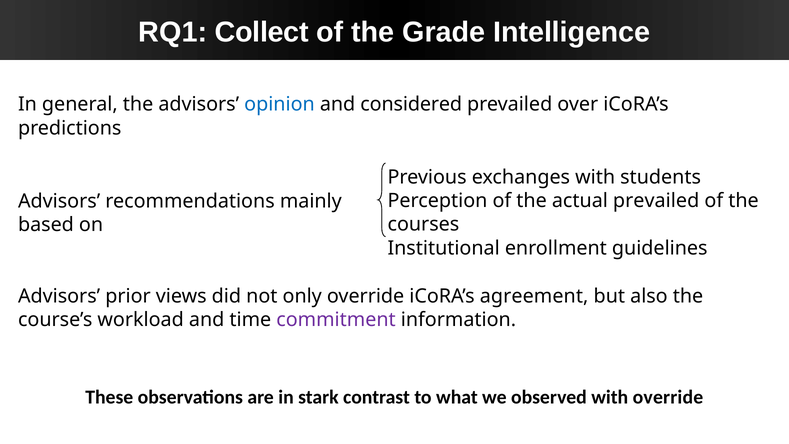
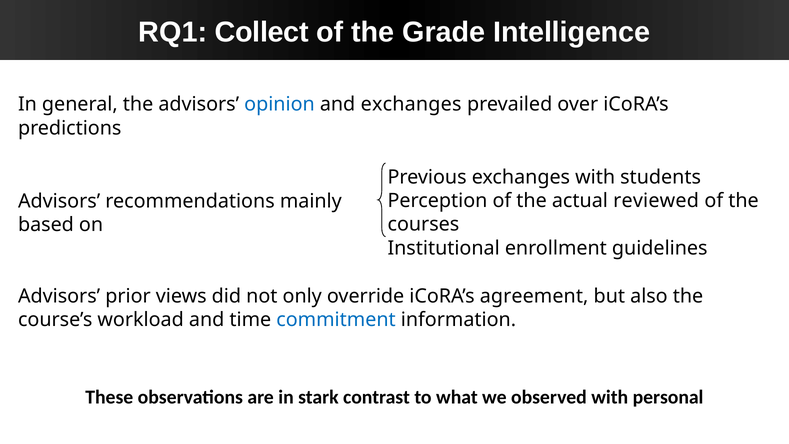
and considered: considered -> exchanges (411, 104)
actual prevailed: prevailed -> reviewed (656, 201)
commitment colour: purple -> blue (336, 320)
with override: override -> personal (668, 397)
